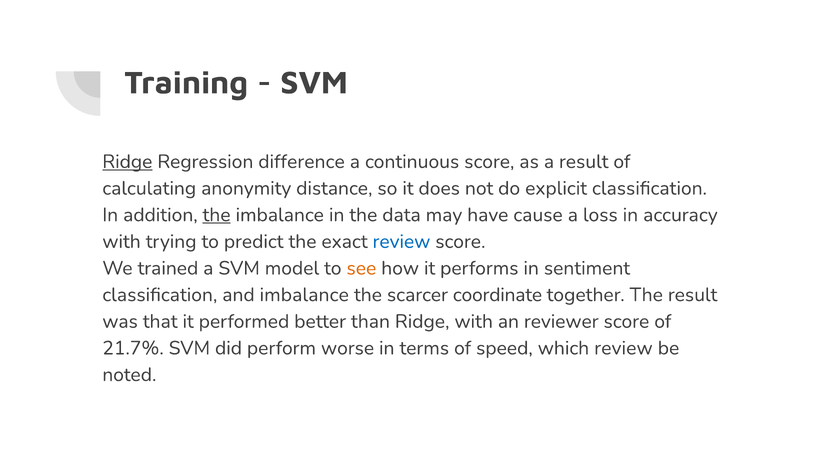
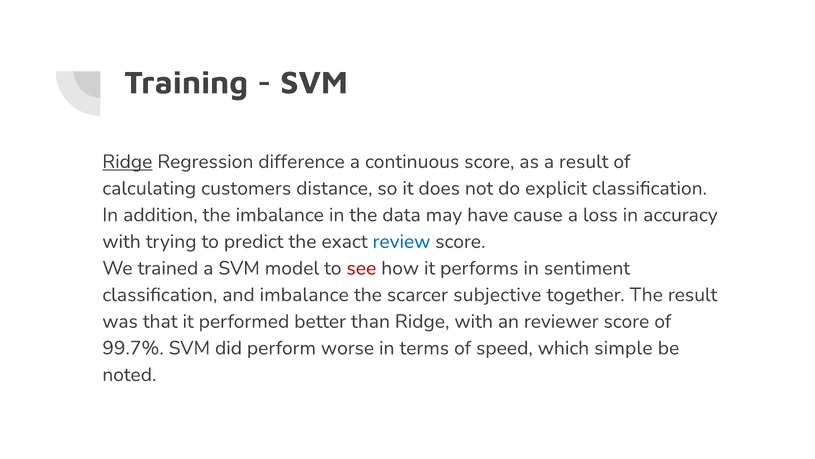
anonymity: anonymity -> customers (246, 188)
the underline: present -> none (217, 215)
see colour: orange -> red (361, 268)
coordinate: coordinate -> subjective (497, 294)
21.7%: 21.7% -> 99.7% (133, 348)
which review: review -> simple (623, 348)
